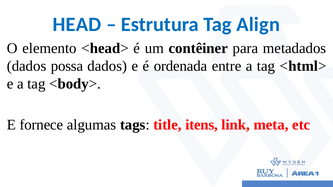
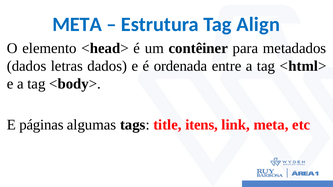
HEAD: HEAD -> META (77, 25)
possa: possa -> letras (67, 66)
fornece: fornece -> páginas (41, 125)
